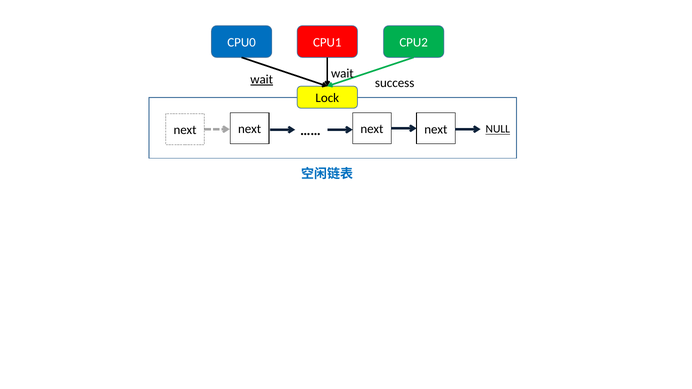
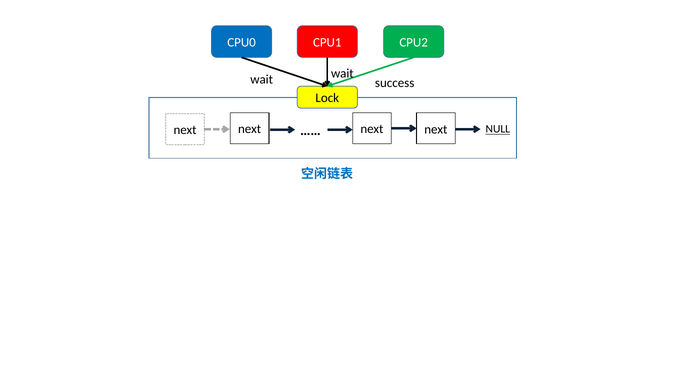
wait underline: present -> none (262, 79)
